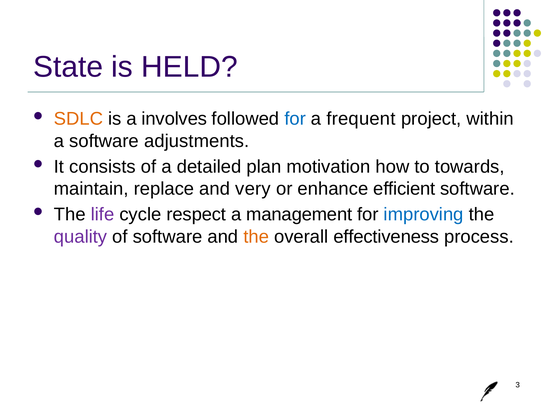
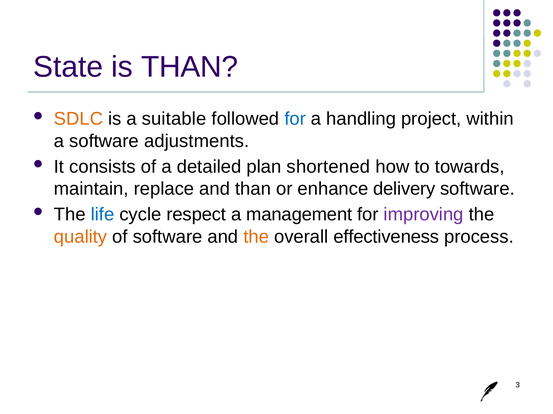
is HELD: HELD -> THAN (190, 67)
involves: involves -> suitable (174, 119)
frequent: frequent -> handling (361, 119)
motivation: motivation -> shortened (328, 167)
and very: very -> than (253, 189)
efficient: efficient -> delivery (404, 189)
life colour: purple -> blue (103, 215)
improving colour: blue -> purple (424, 215)
quality colour: purple -> orange (81, 237)
